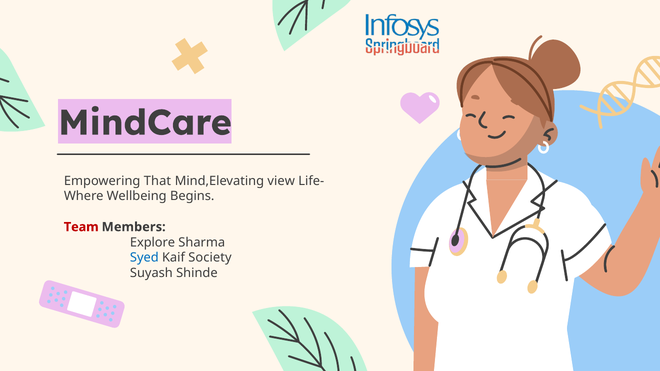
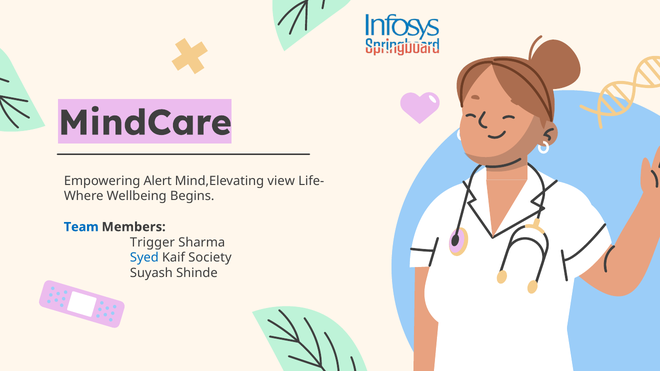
That: That -> Alert (158, 181)
Team colour: red -> blue (81, 227)
Explore: Explore -> Trigger (152, 243)
